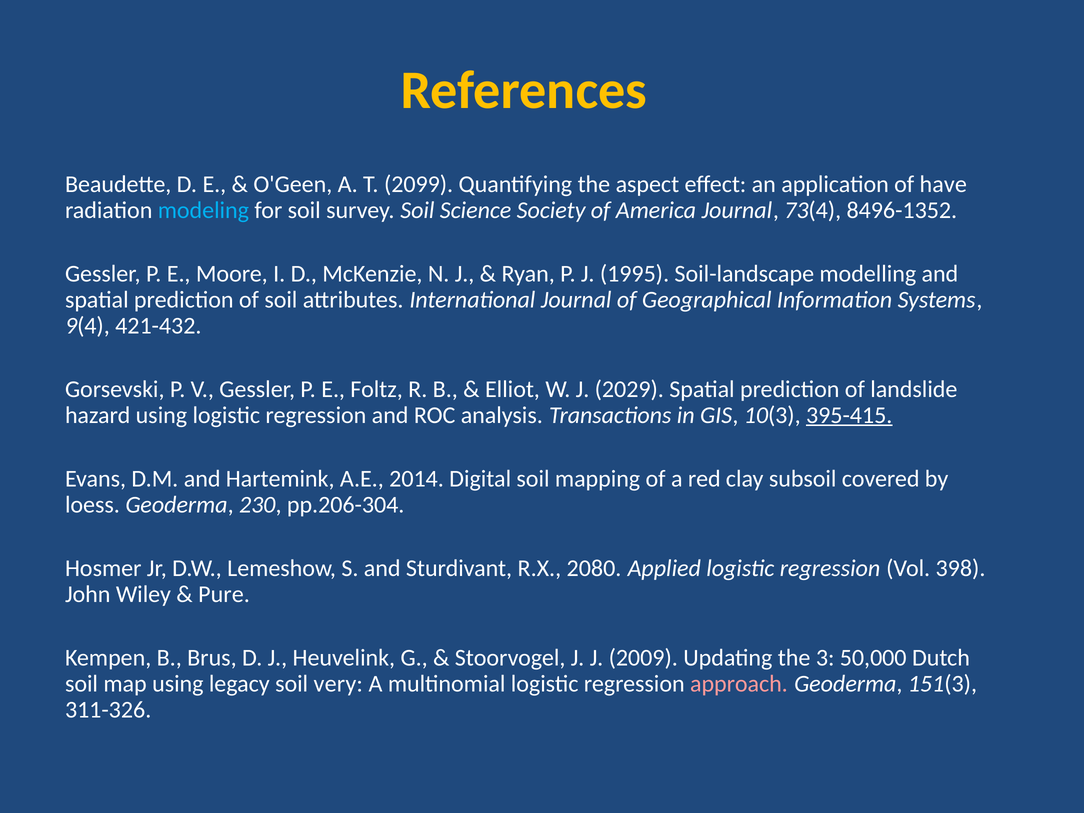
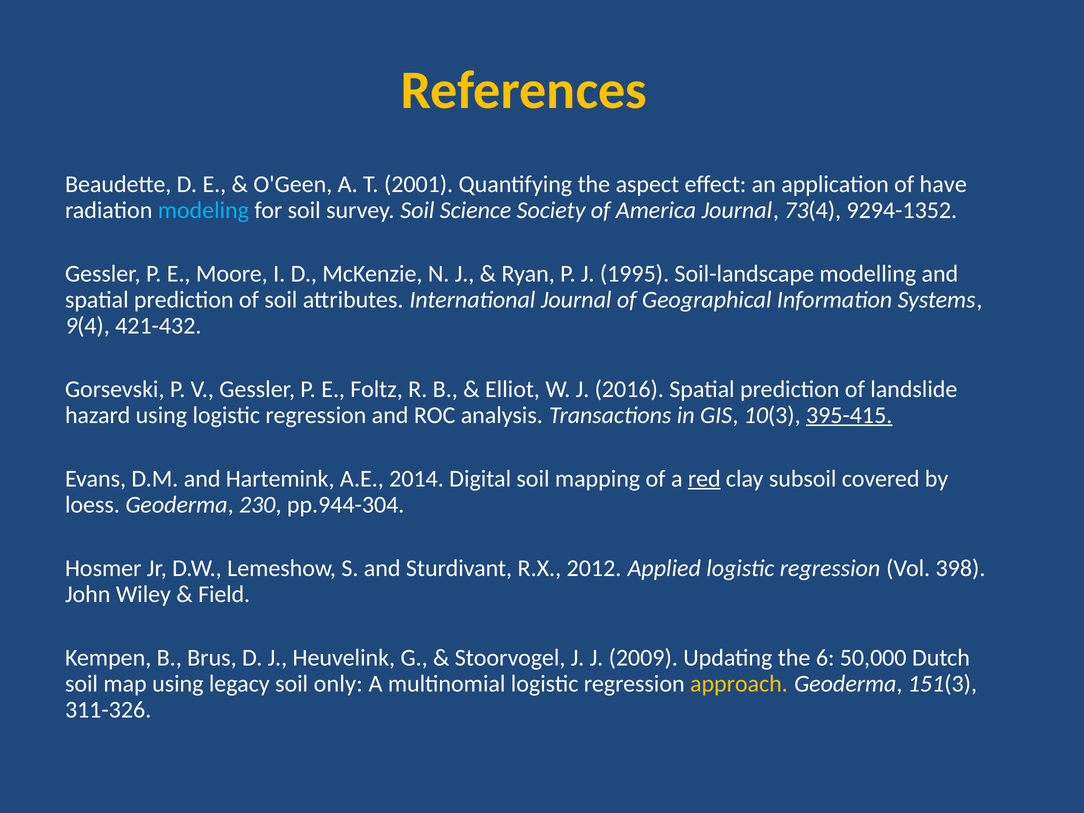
2099: 2099 -> 2001 (419, 184)
8496-1352: 8496-1352 -> 9294-1352 (902, 210)
2029: 2029 -> 2016 (629, 389)
red underline: none -> present (704, 479)
pp.206-304: pp.206-304 -> pp.944-304 (346, 505)
2080: 2080 -> 2012 (594, 568)
Pure: Pure -> Field (224, 594)
3: 3 -> 6 (825, 658)
very: very -> only (338, 684)
approach colour: pink -> yellow (739, 684)
